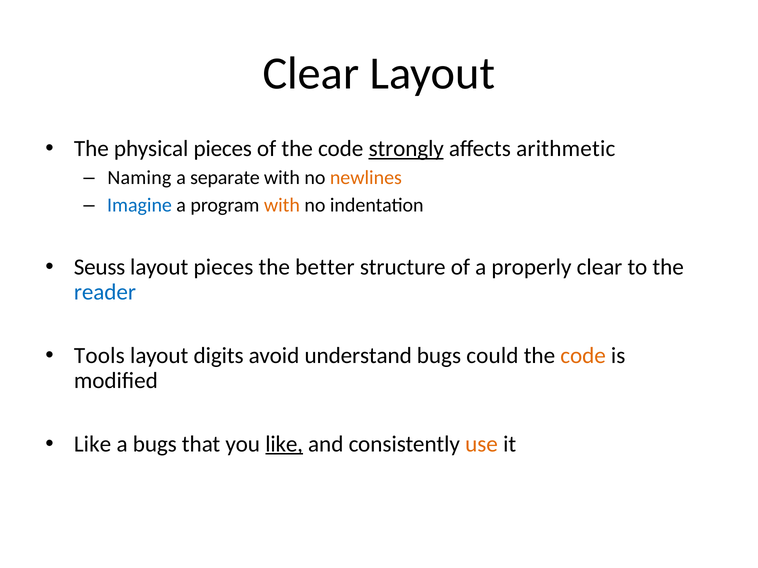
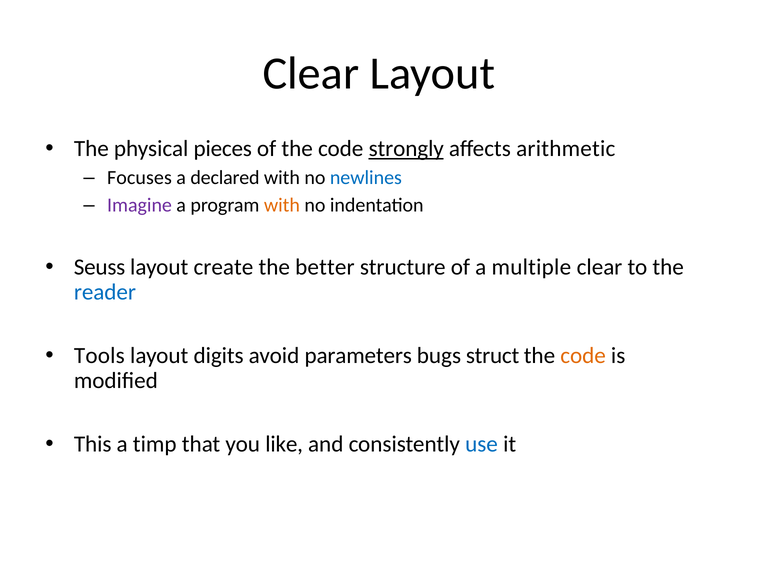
Naming: Naming -> Focuses (139, 178)
separate: separate -> declared (225, 178)
newlines colour: orange -> blue (366, 178)
Imagine colour: blue -> purple (140, 206)
layout pieces: pieces -> create (223, 267)
properly: properly -> multiple (531, 267)
understand: understand -> parameters (358, 356)
could: could -> struct (493, 356)
Like: Like -> This (93, 444)
a bugs: bugs -> timp (155, 444)
like underline: present -> none (284, 444)
use colour: orange -> blue (481, 444)
